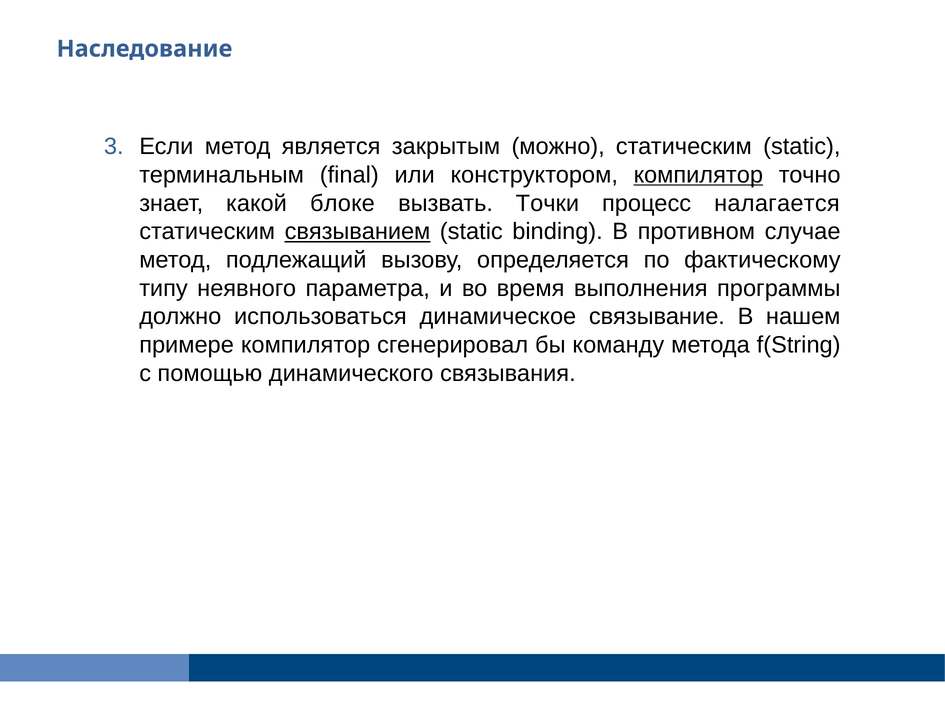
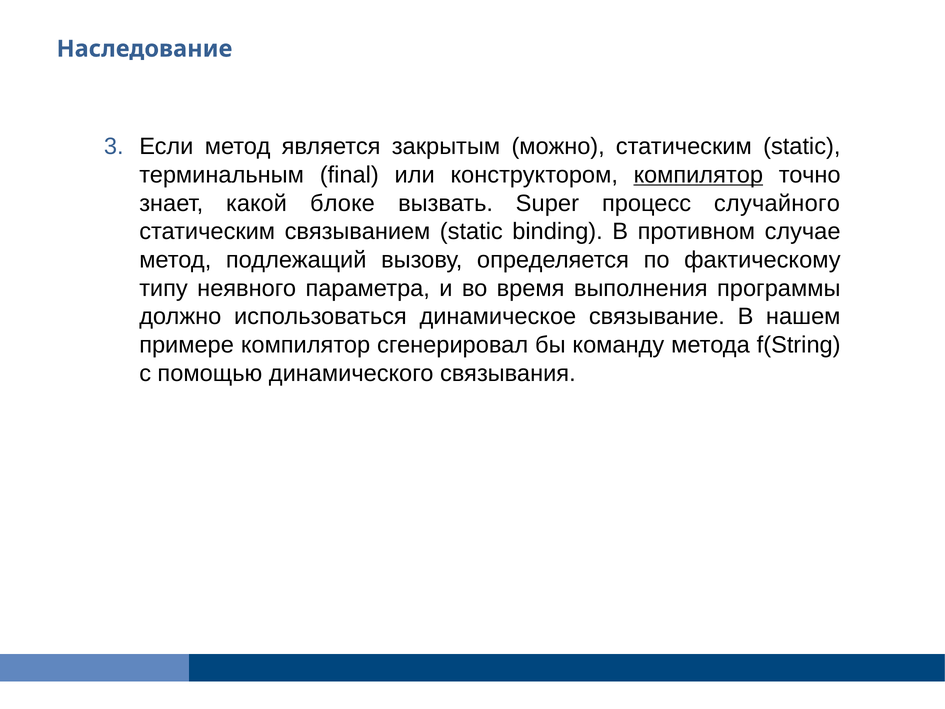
Точки: Точки -> Super (547, 203)
налагается: налагается -> случайного (777, 203)
связыванием underline: present -> none (358, 232)
